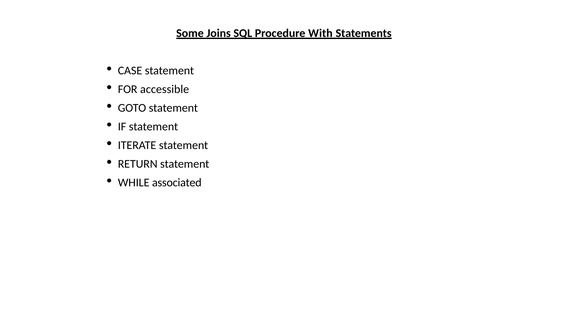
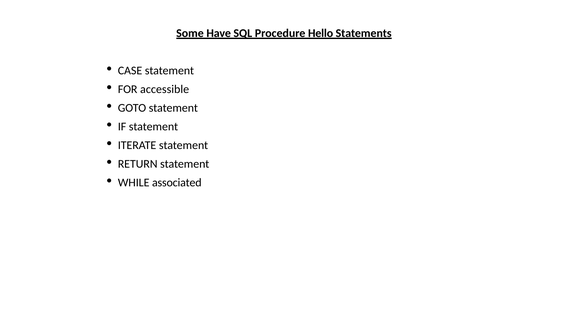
Joins: Joins -> Have (219, 33)
With: With -> Hello (321, 33)
